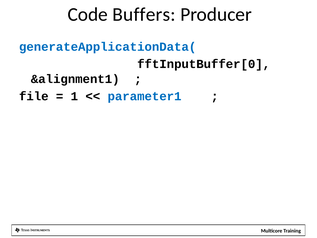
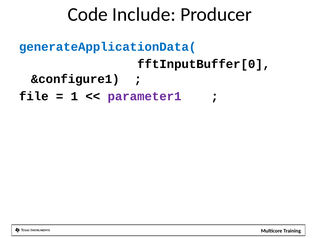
Buffers: Buffers -> Include (144, 15)
&alignment1: &alignment1 -> &configure1 (75, 79)
parameter1 colour: blue -> purple (145, 96)
